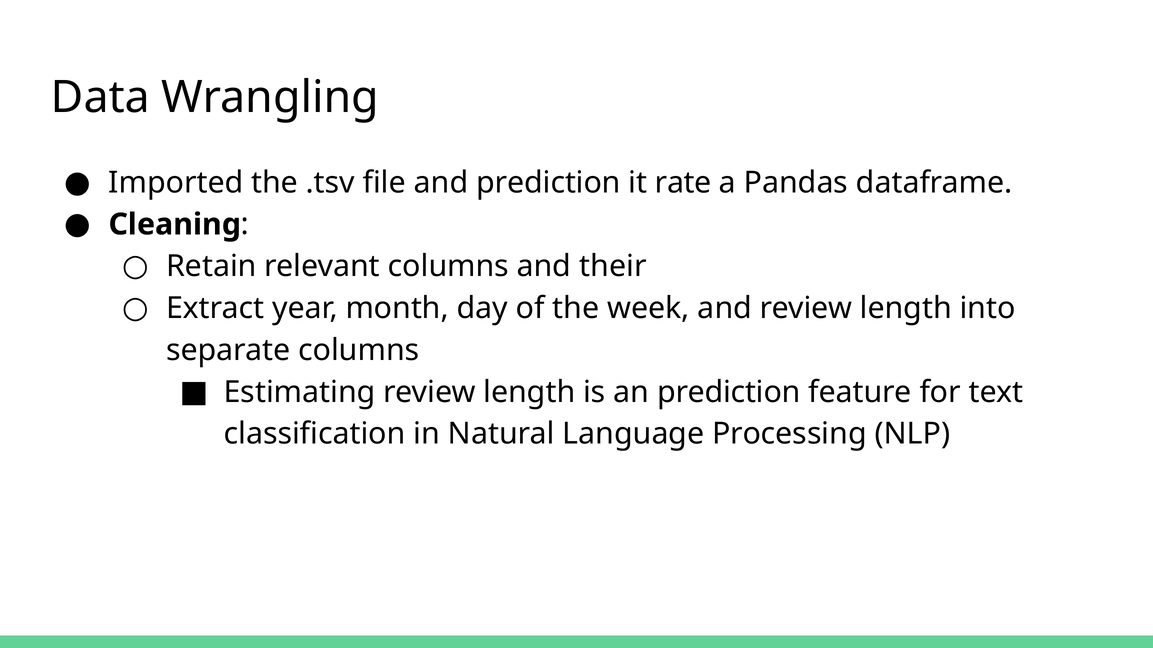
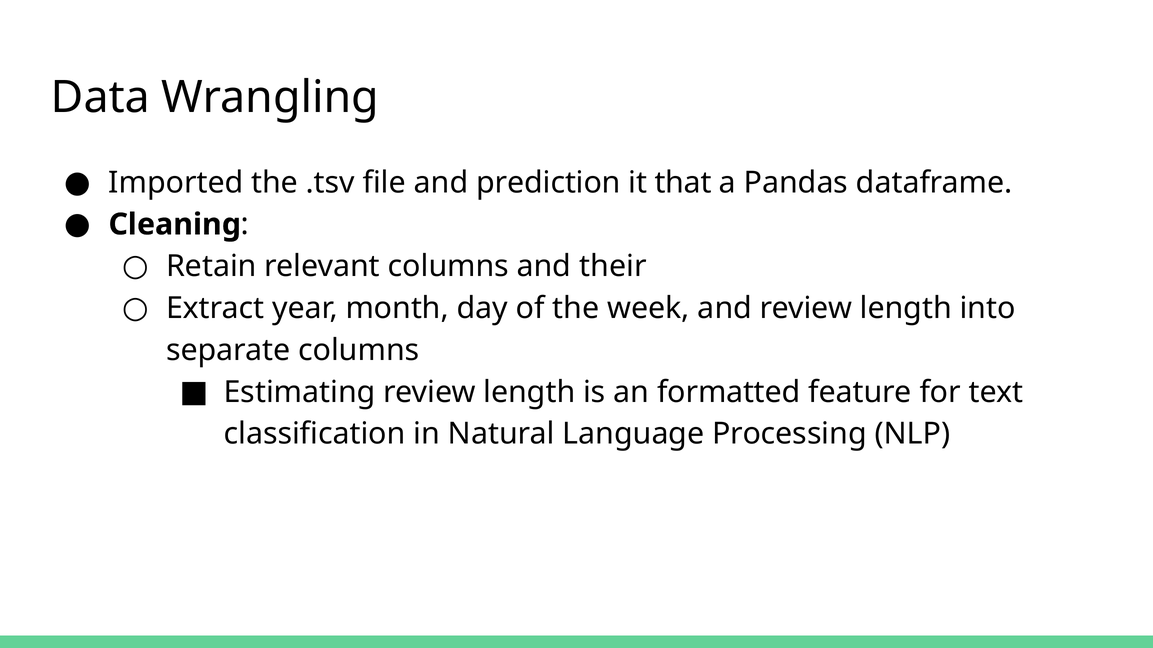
rate: rate -> that (683, 183)
an prediction: prediction -> formatted (729, 392)
